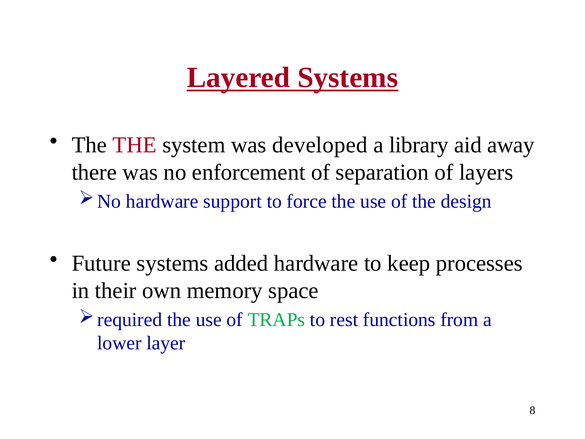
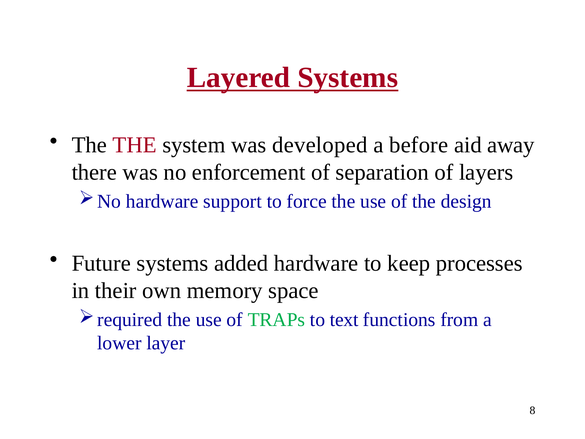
library: library -> before (419, 145)
rest: rest -> text (344, 320)
